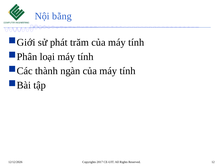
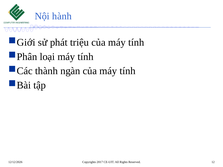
bằng: bằng -> hành (62, 16)
trăm: trăm -> triệu (79, 42)
